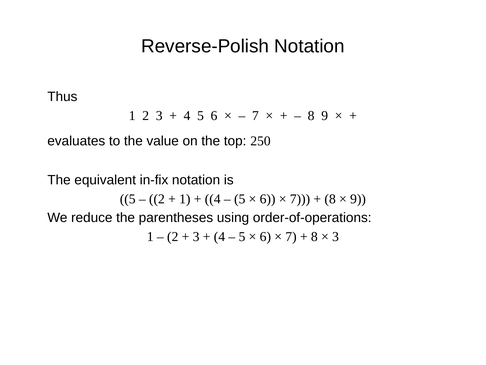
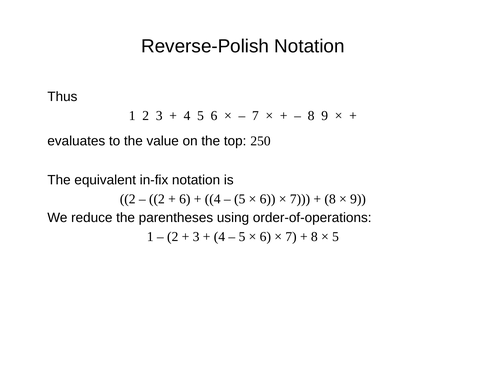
5: 5 -> 2 (128, 199)
1: 1 -> 6 (185, 199)
3: 3 -> 5 (335, 236)
